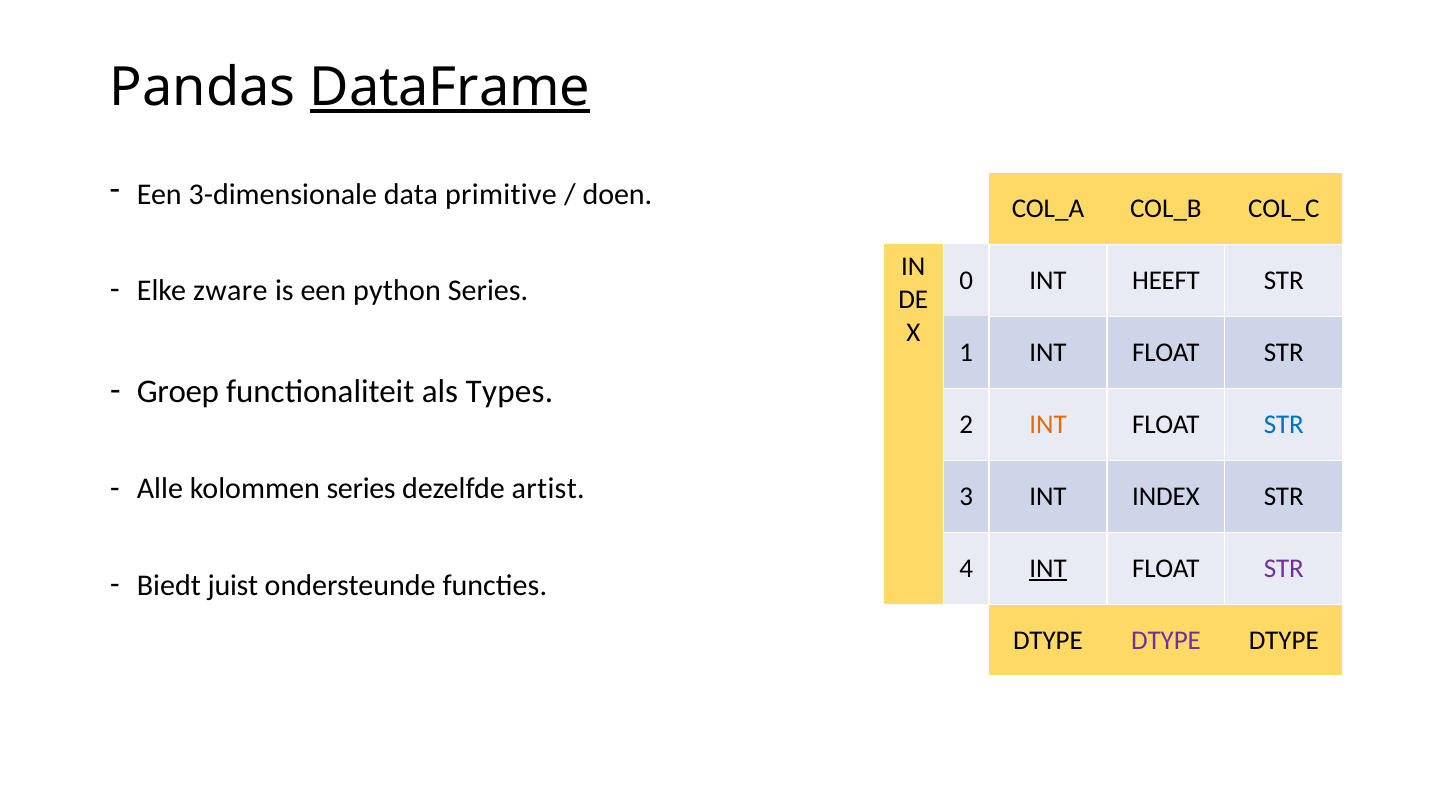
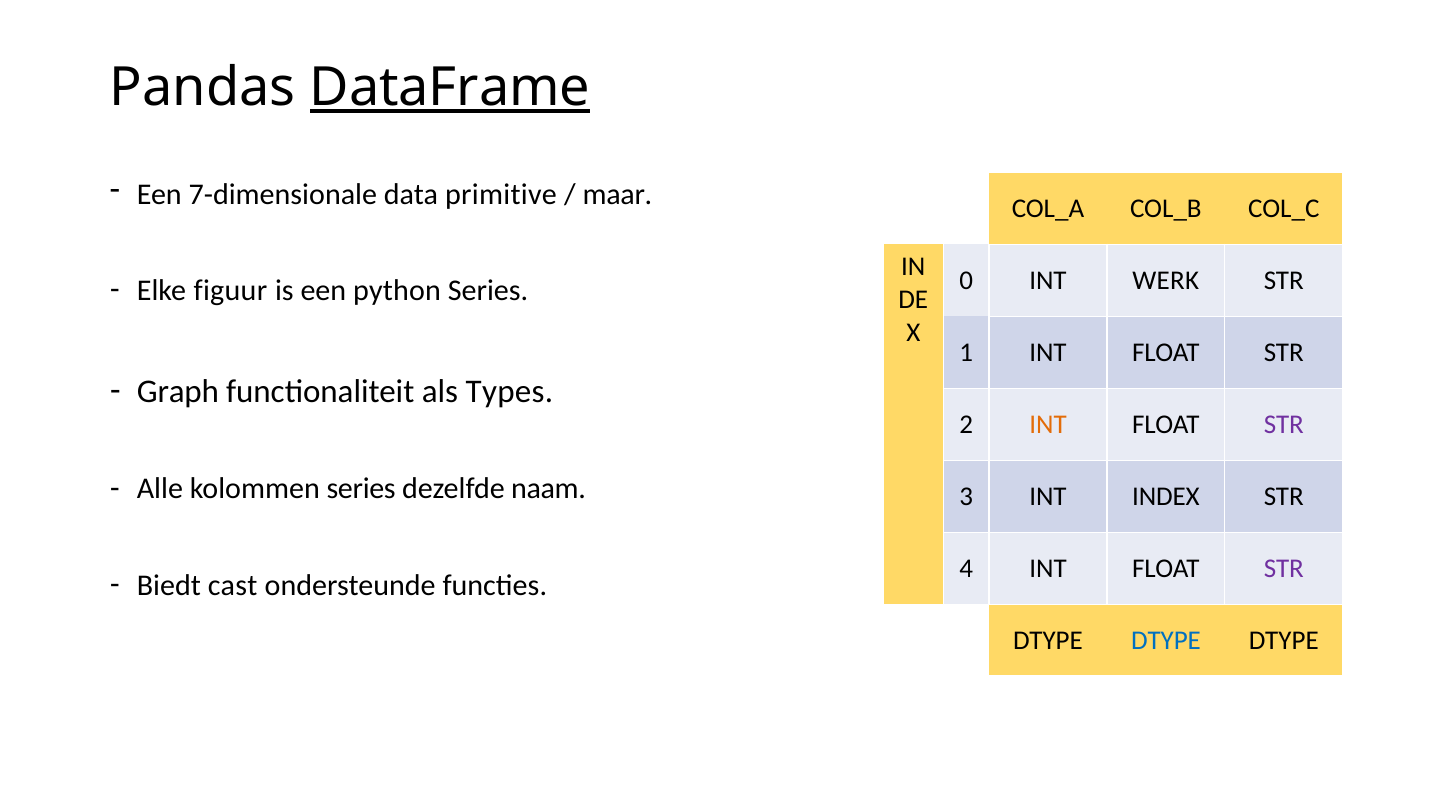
3-dimensionale: 3-dimensionale -> 7-dimensionale (283, 194)
doen: doen -> maar (617, 194)
HEEFT: HEEFT -> WERK (1166, 281)
zware: zware -> figuur (230, 290)
Groep: Groep -> Graph (178, 391)
STR colour: blue -> purple (1284, 425)
artist: artist -> naam (549, 489)
INT underline: present -> none (1048, 569)
juist: juist -> cast (233, 585)
DTYPE colour: purple -> blue (1166, 641)
